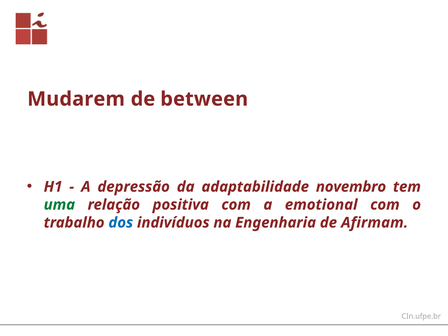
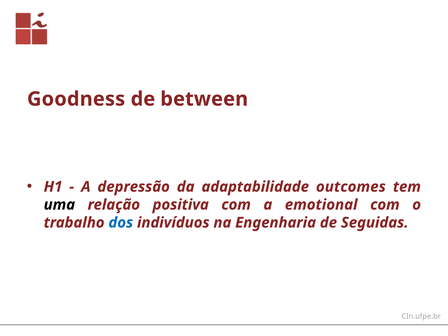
Mudarem: Mudarem -> Goodness (76, 99)
novembro: novembro -> outcomes (351, 187)
uma colour: green -> black (59, 205)
Afirmam: Afirmam -> Seguidas (375, 223)
